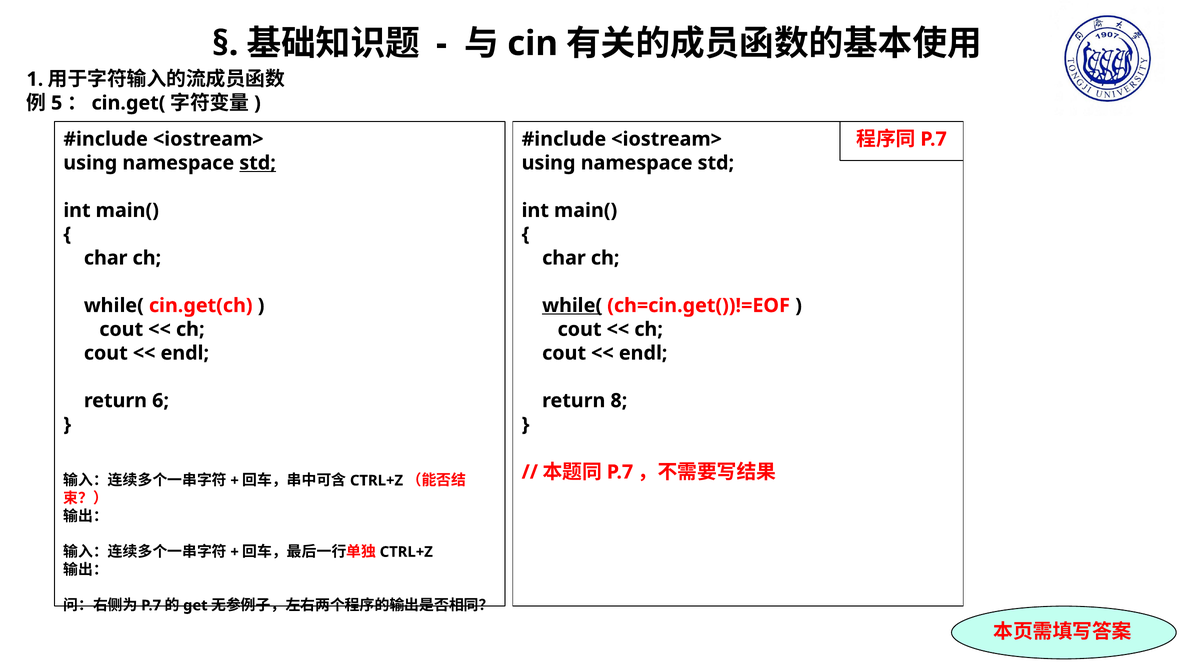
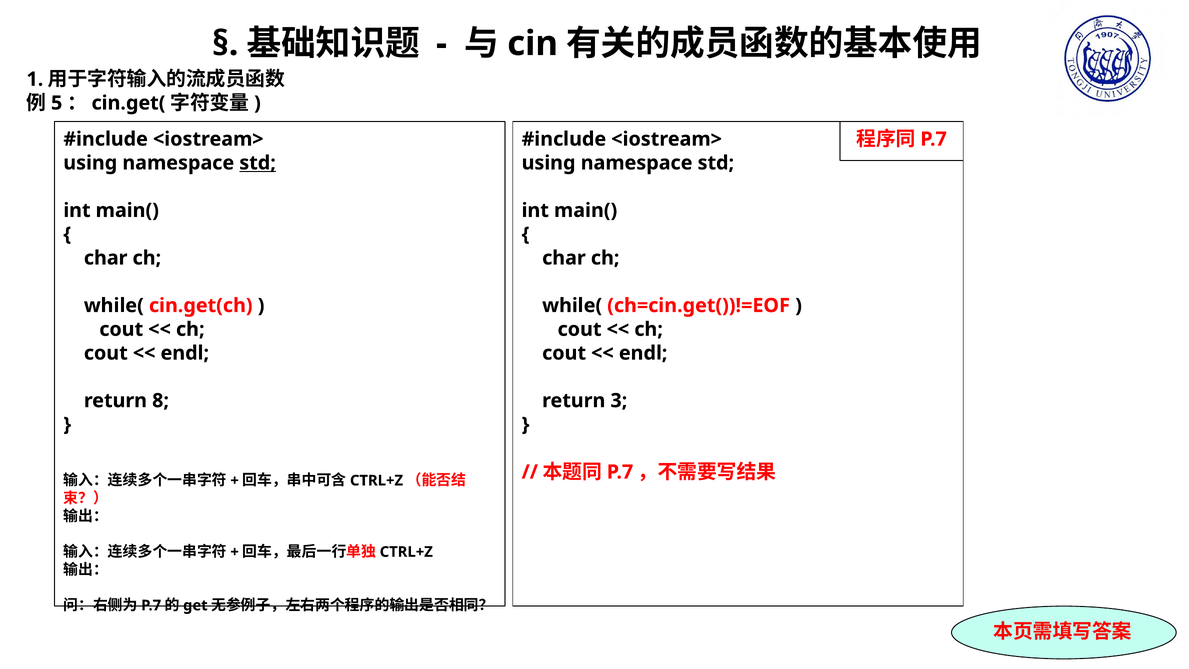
while( underline: present -> none (572, 305)
6: 6 -> 8 (161, 401)
8: 8 -> 3 (619, 401)
